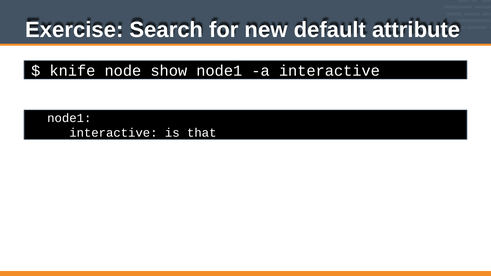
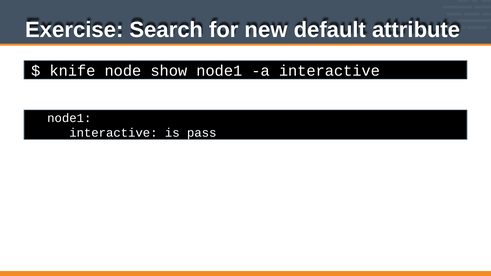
that: that -> pass (202, 133)
